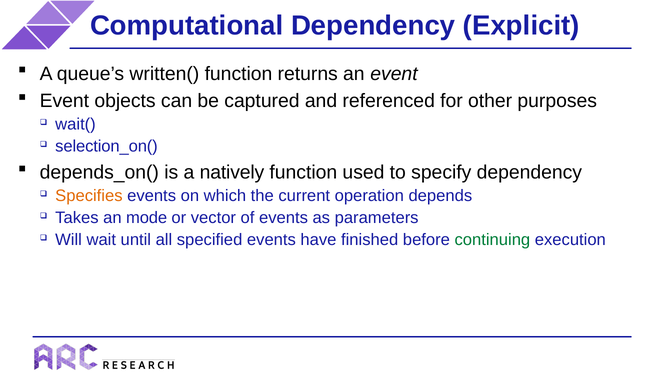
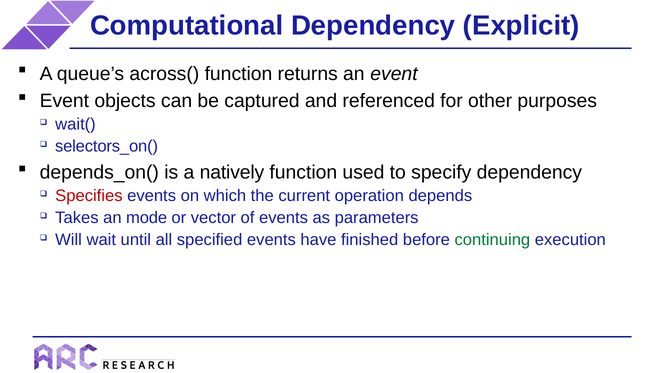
written(: written( -> across( (164, 74)
selection_on(: selection_on( -> selectors_on( (107, 147)
Specifies colour: orange -> red (89, 196)
